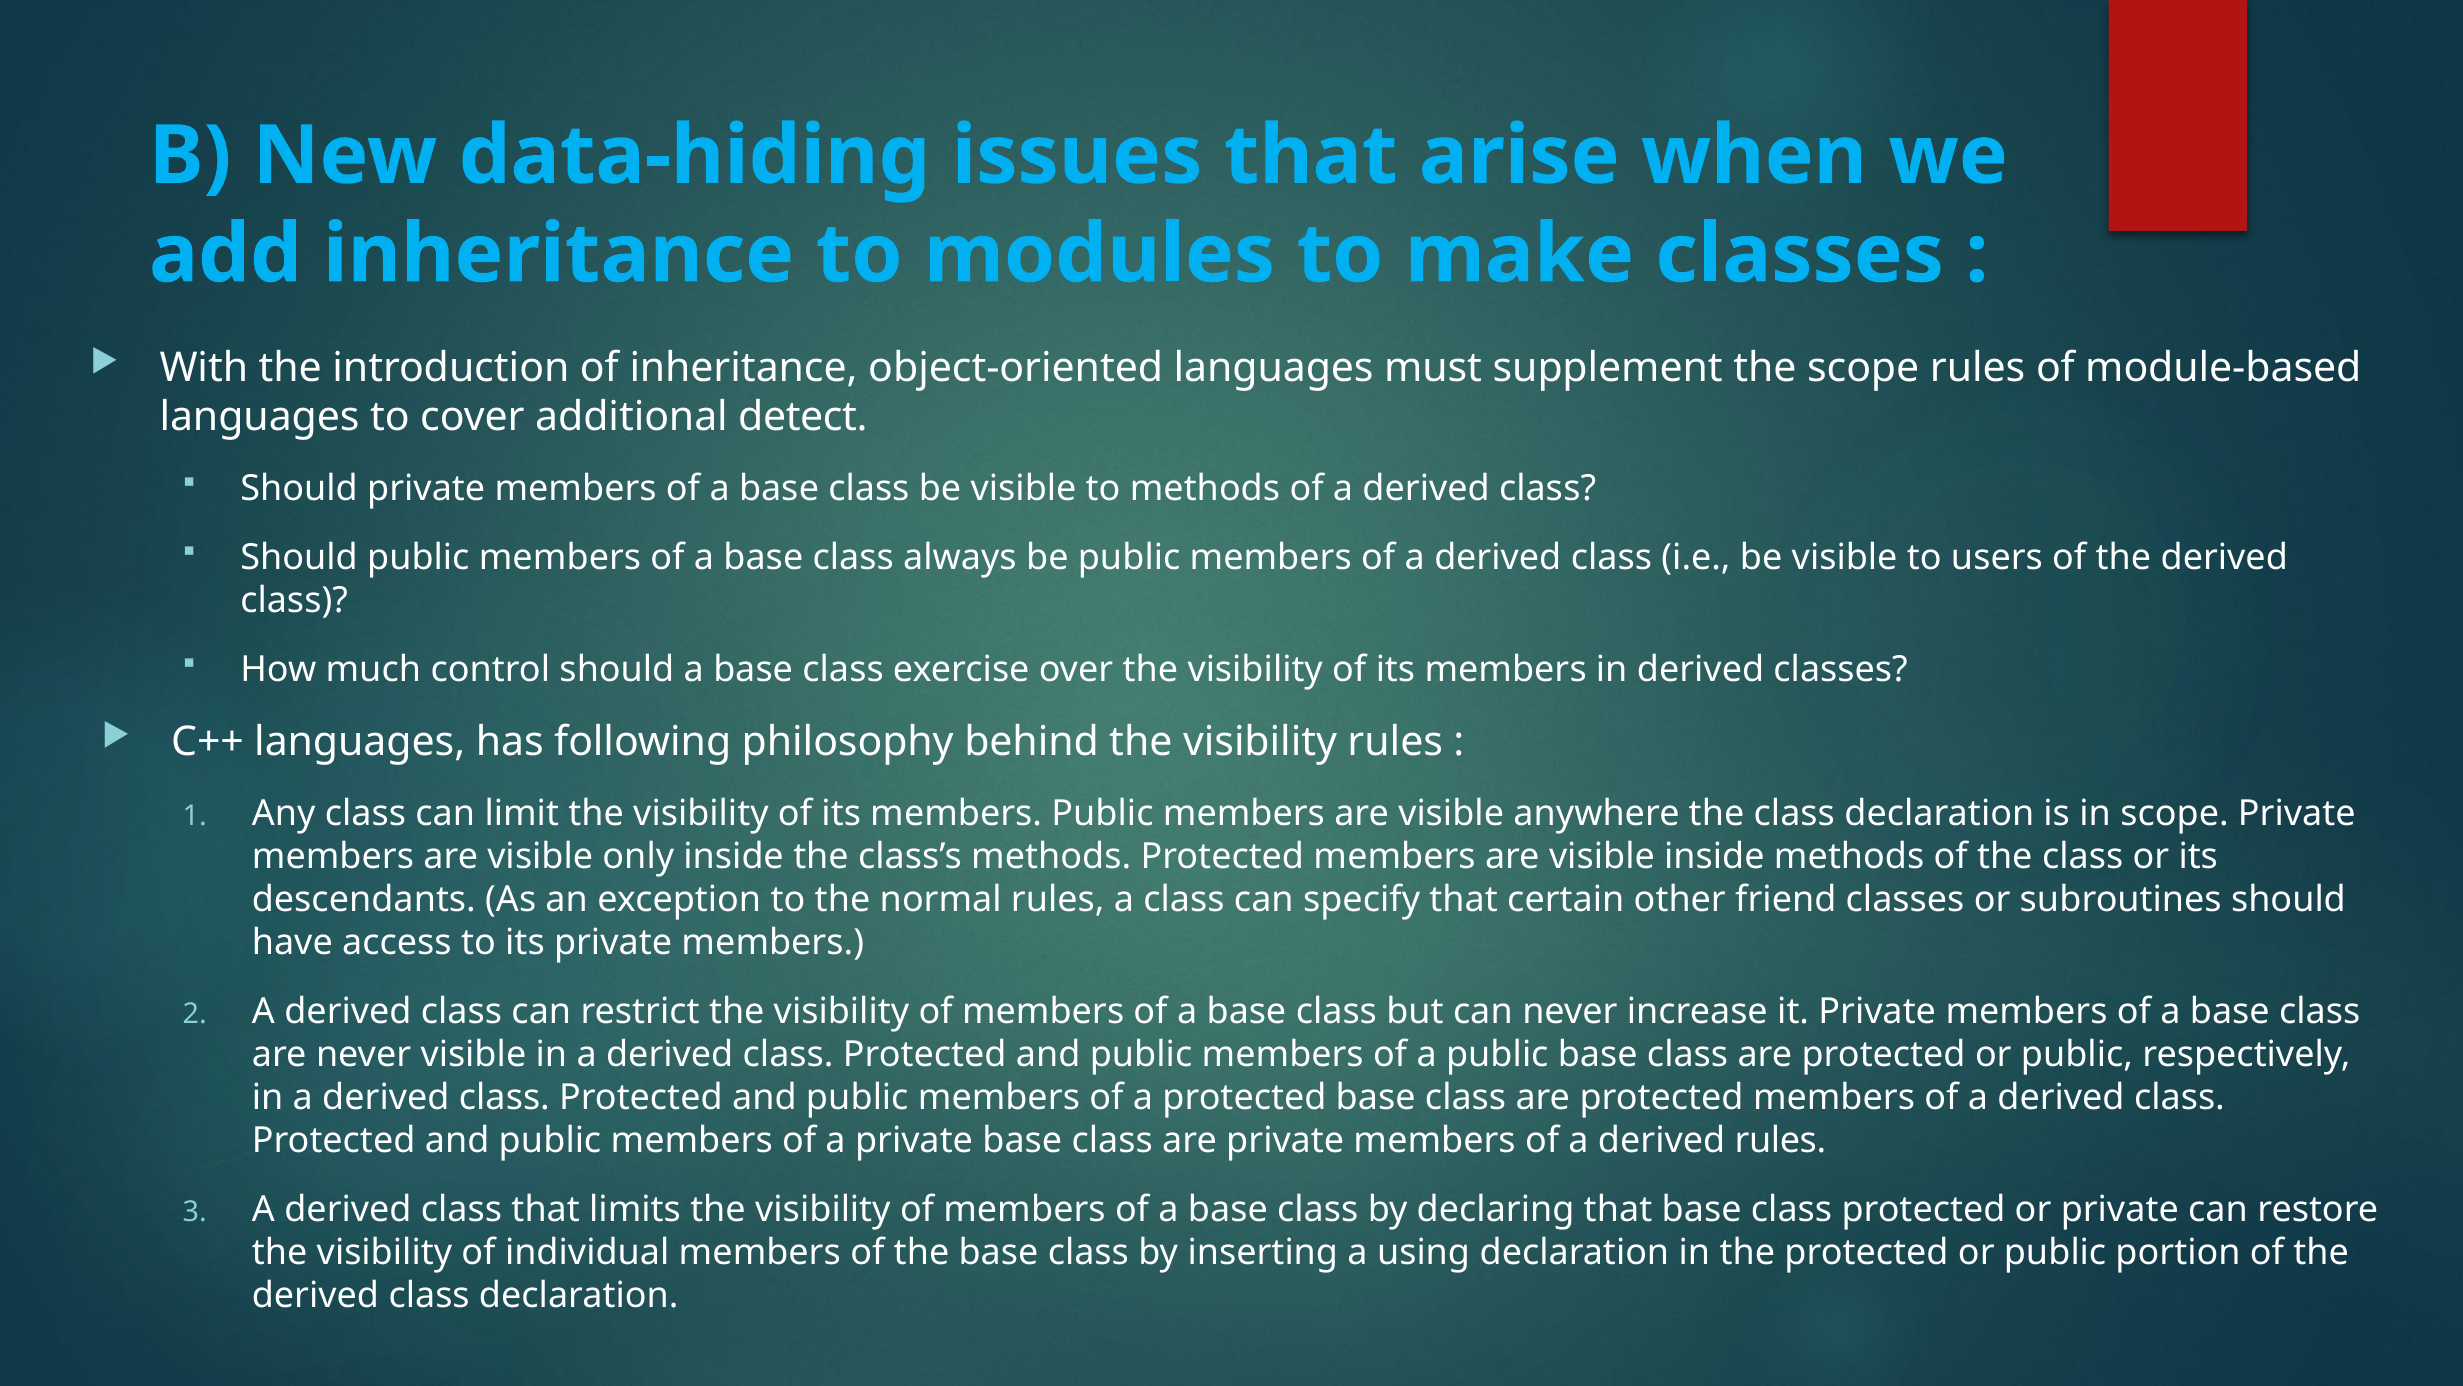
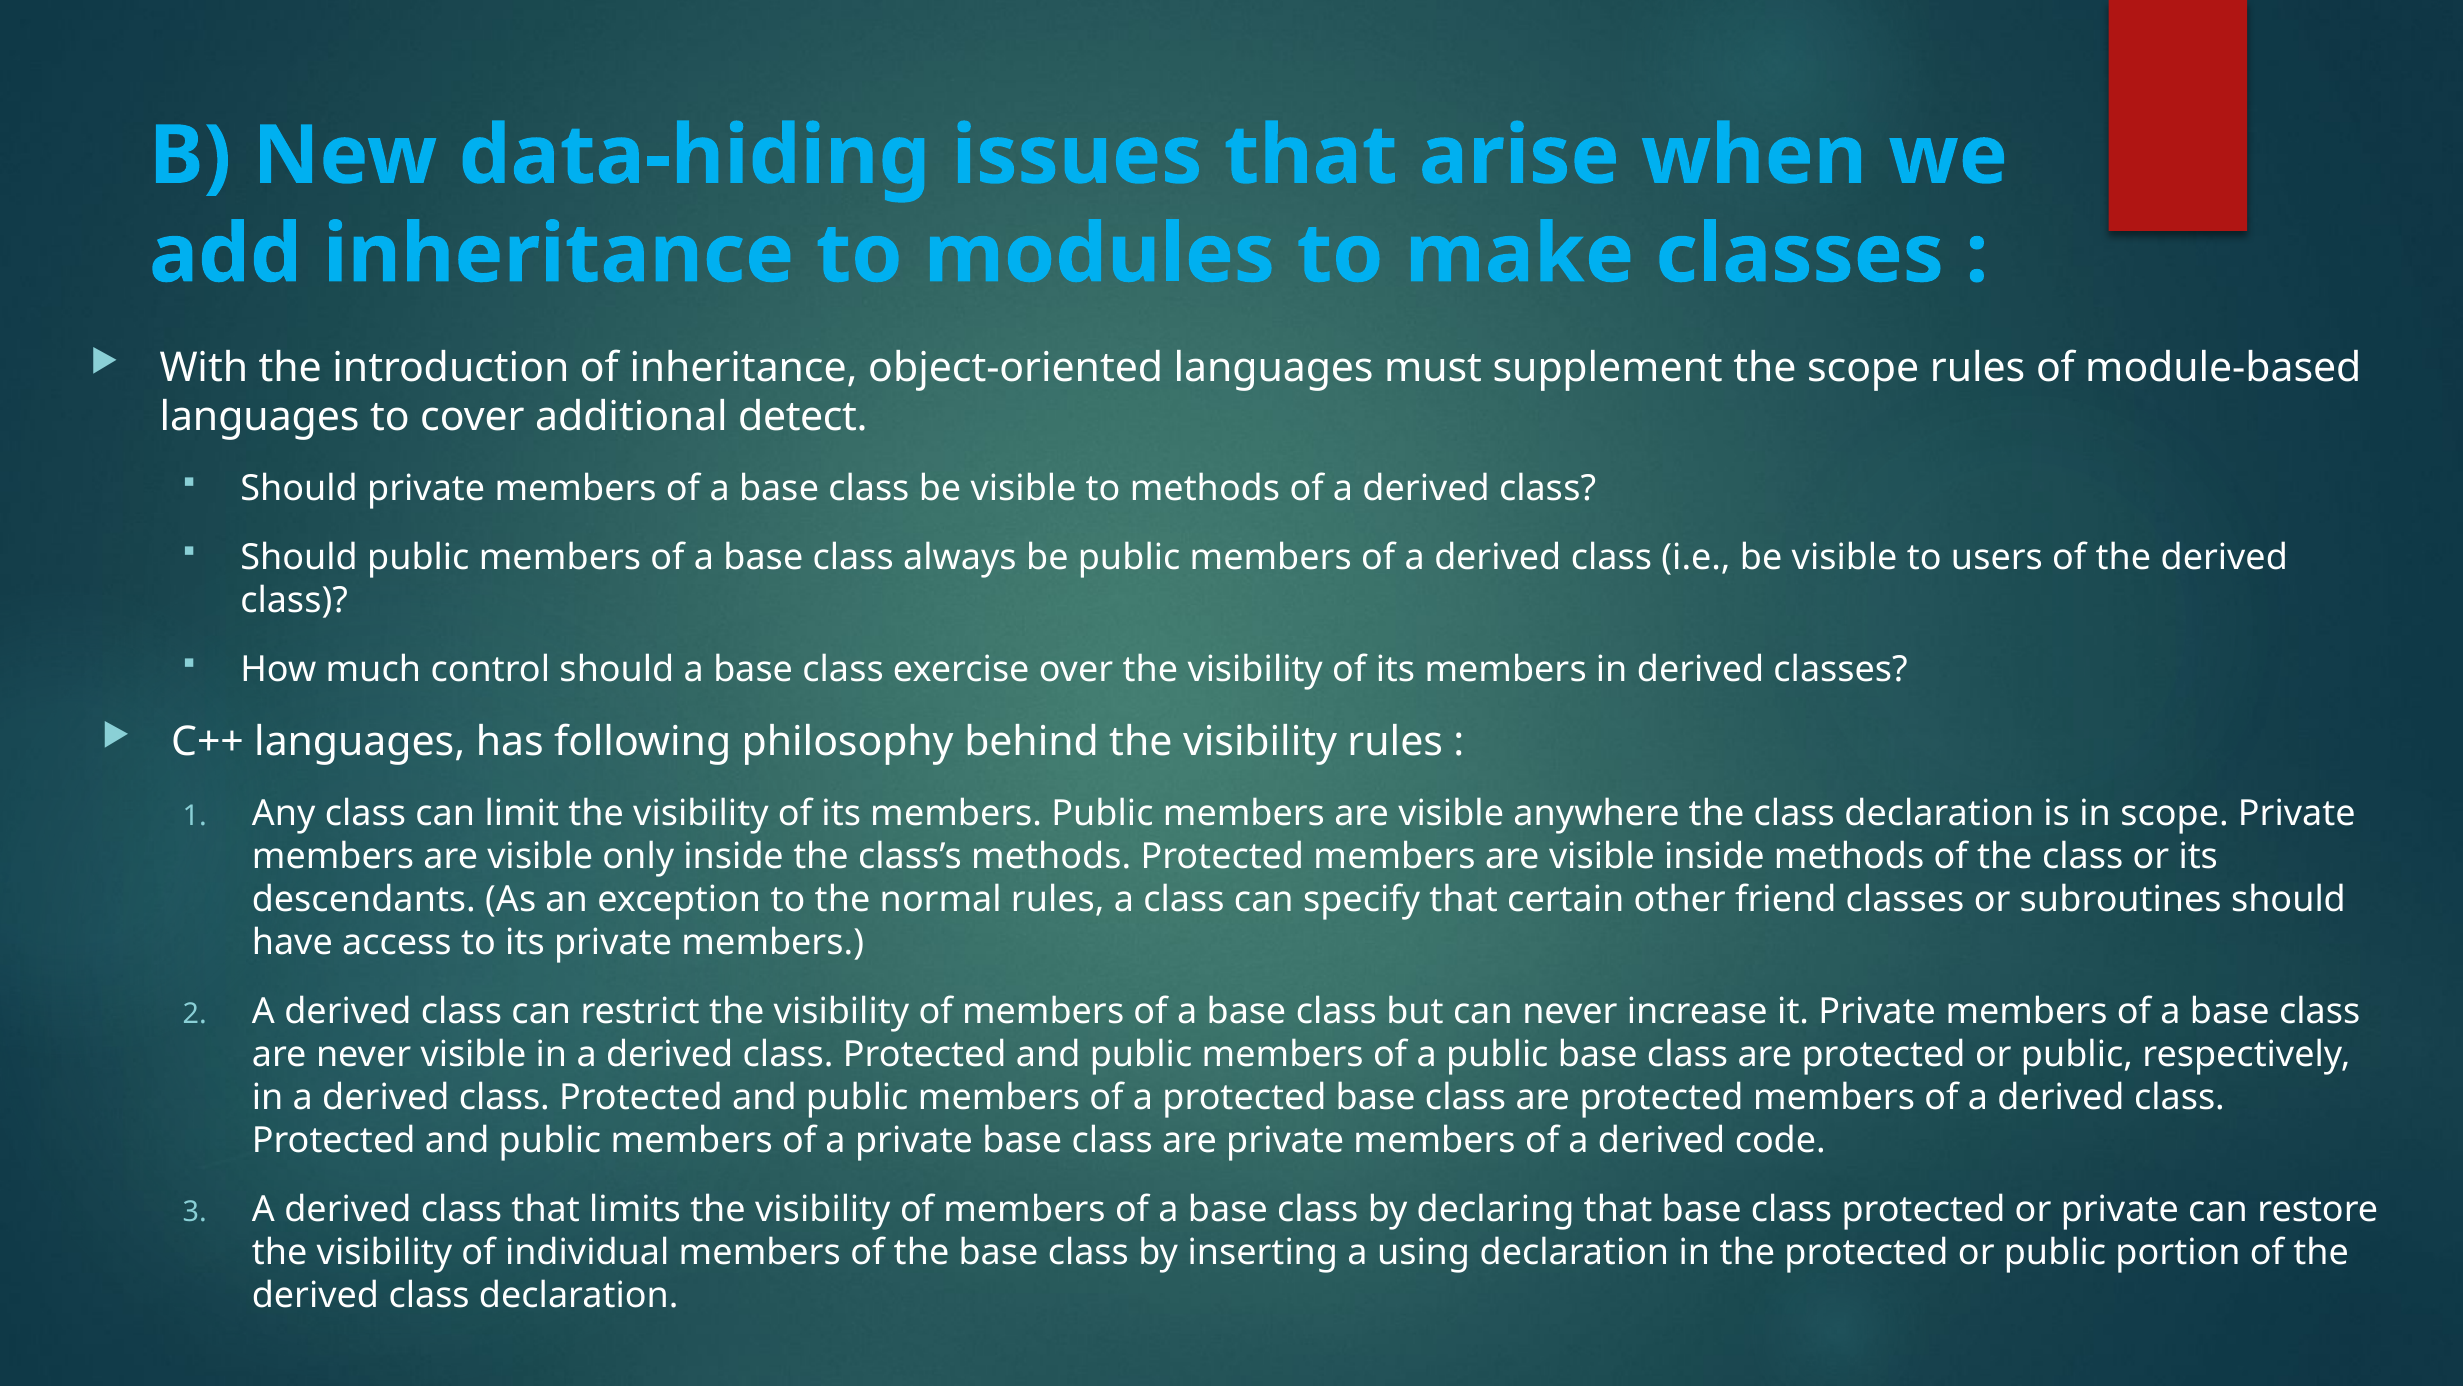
derived rules: rules -> code (1780, 1140)
